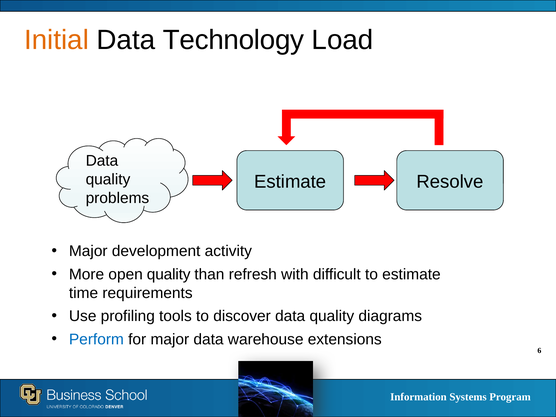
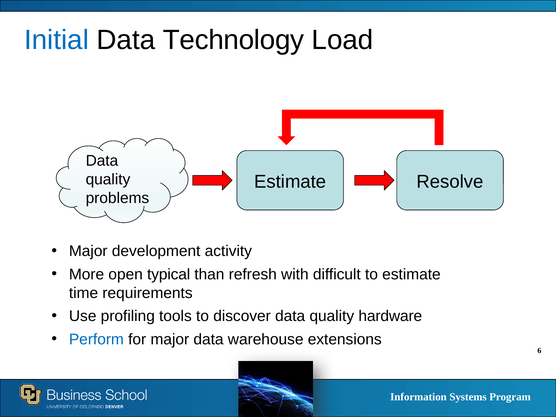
Initial colour: orange -> blue (56, 40)
open quality: quality -> typical (169, 274)
diagrams: diagrams -> hardware (390, 316)
